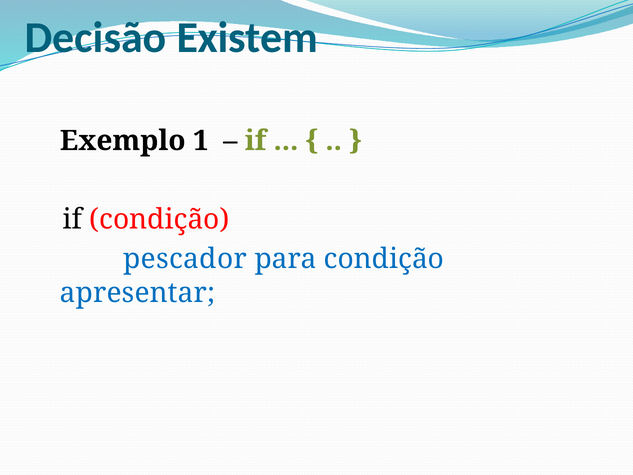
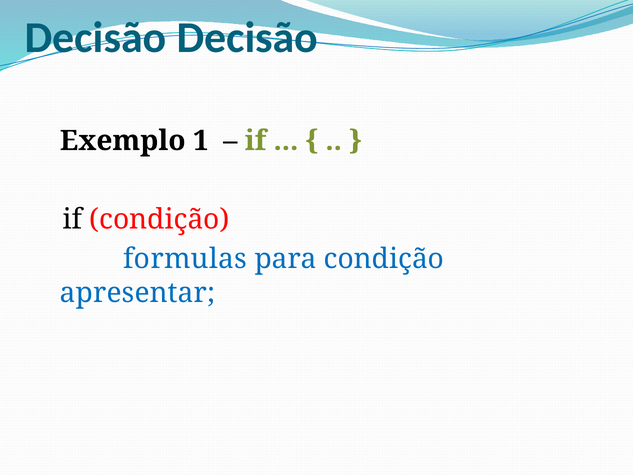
Decisão Existem: Existem -> Decisão (247, 38)
pescador: pescador -> formulas (185, 259)
